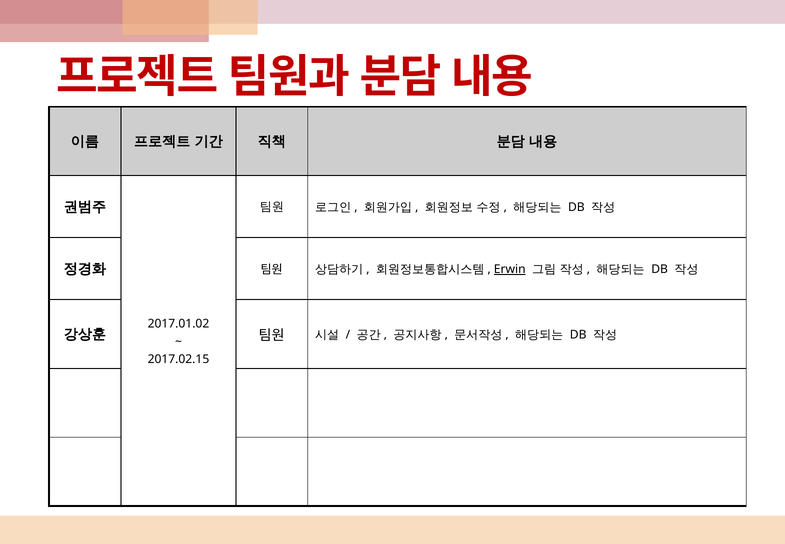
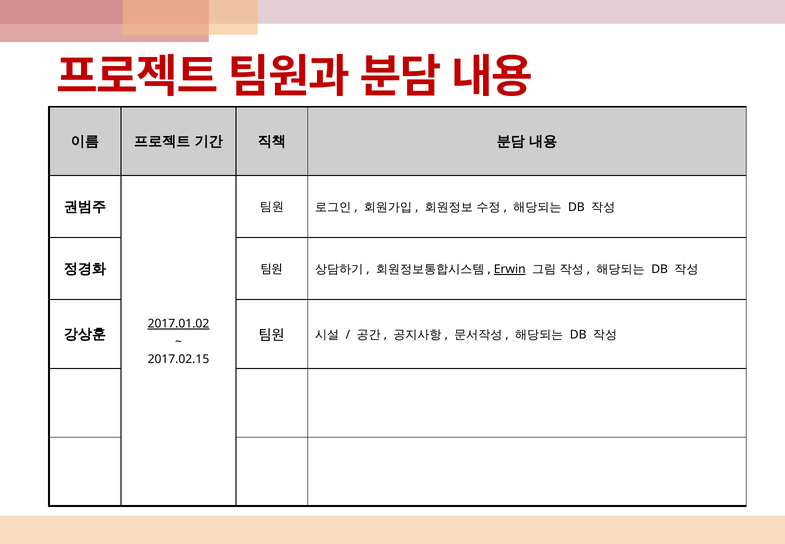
2017.01.02 underline: none -> present (178, 324)
